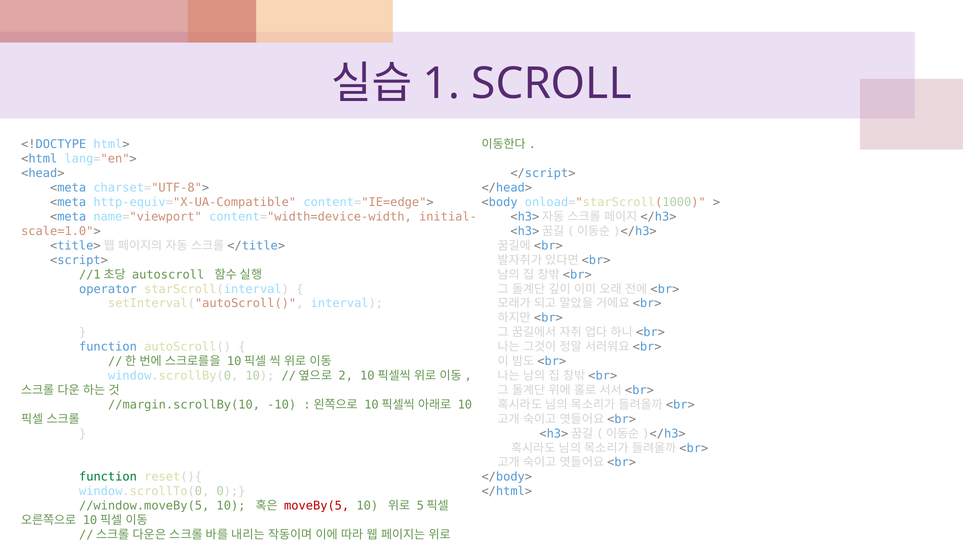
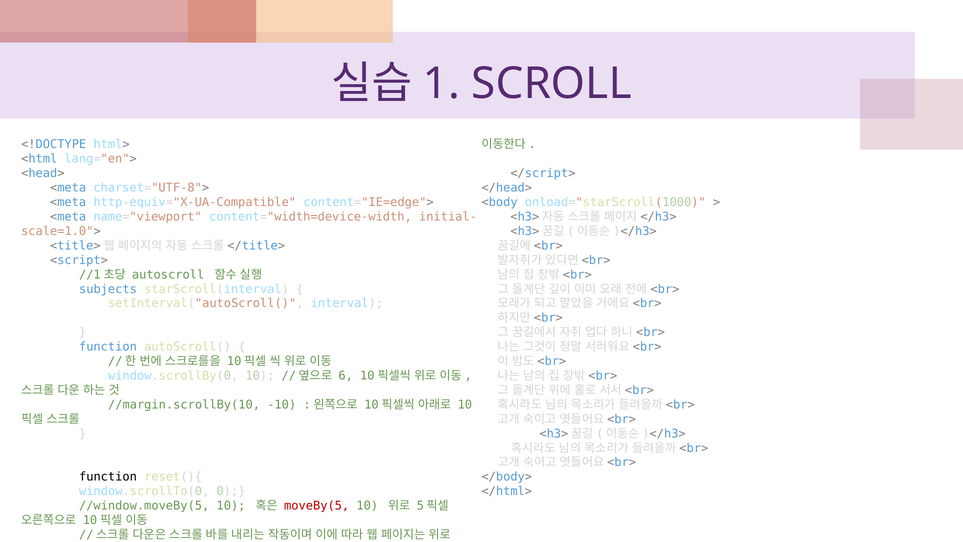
operator: operator -> subjects (108, 289)
2: 2 -> 6 (346, 376)
function colour: green -> black (108, 477)
